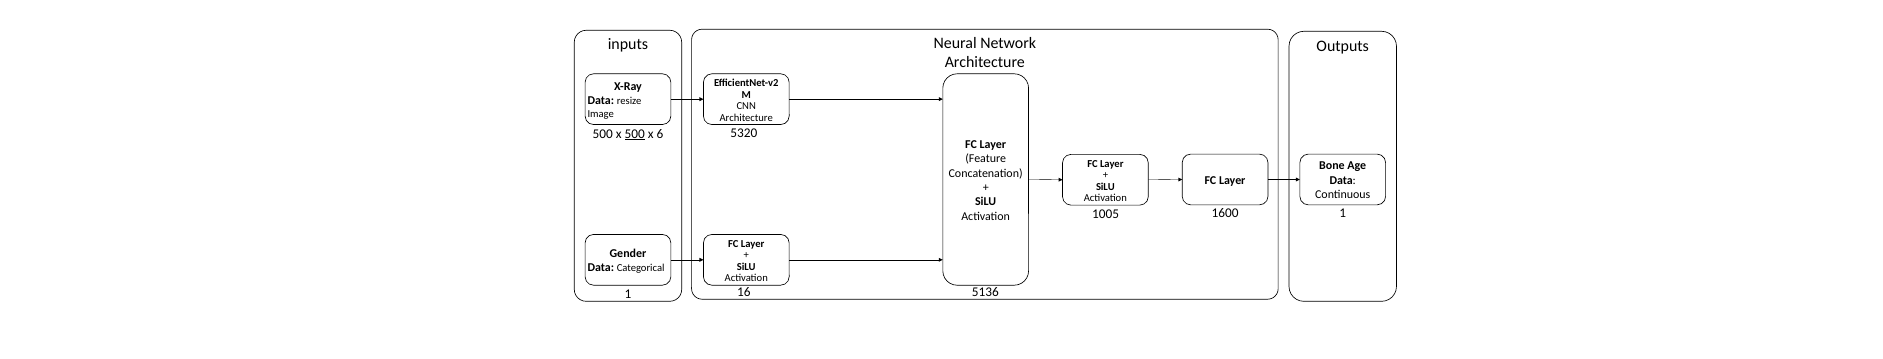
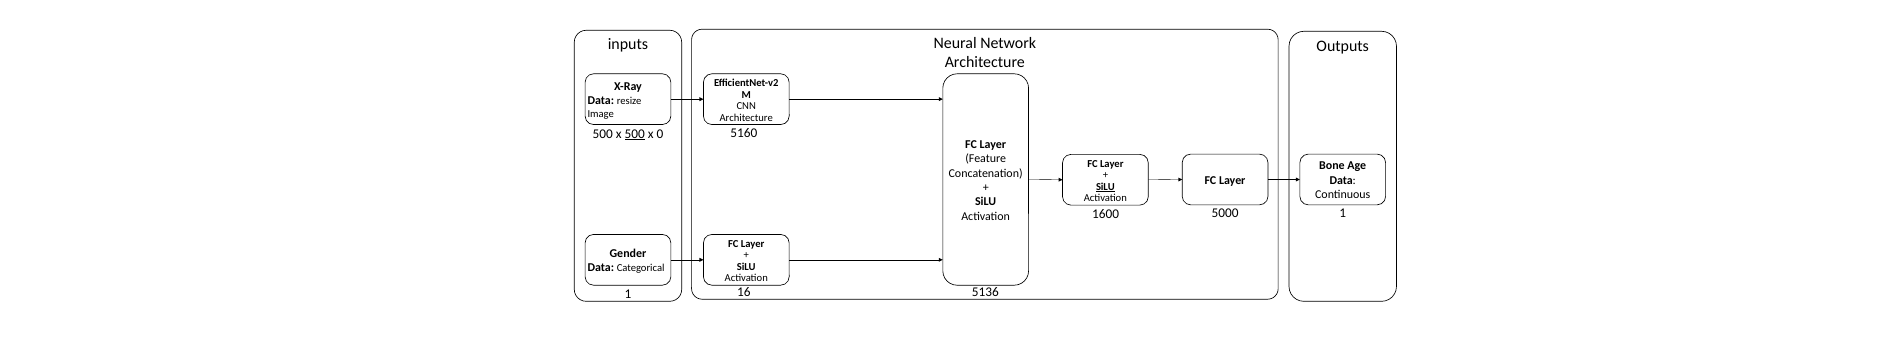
5320: 5320 -> 5160 (744, 133)
6: 6 -> 0 (660, 134)
SiLU underline: none -> present (1105, 187)
1600: 1600 -> 5000 (1225, 213)
1005: 1005 -> 1600 (1106, 214)
